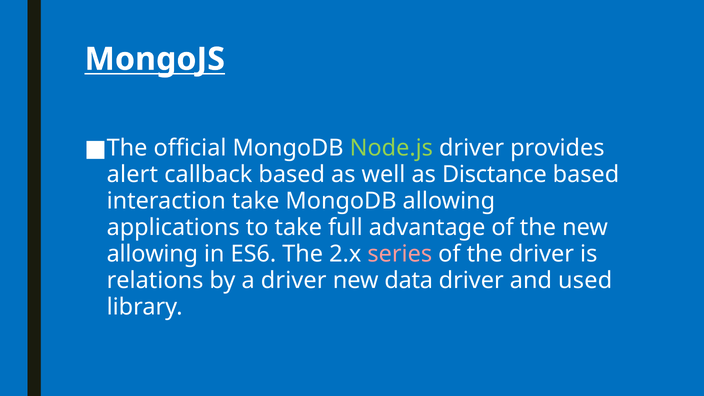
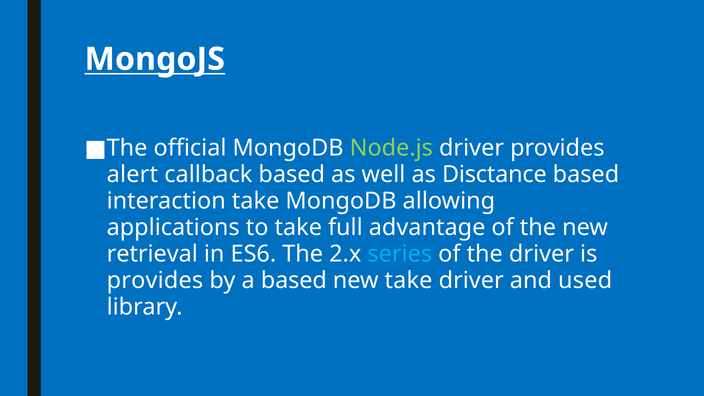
allowing: allowing -> retrieval (152, 254)
series colour: pink -> light blue (400, 254)
relations: relations -> provides (155, 281)
a driver: driver -> based (294, 281)
new data: data -> take (409, 281)
